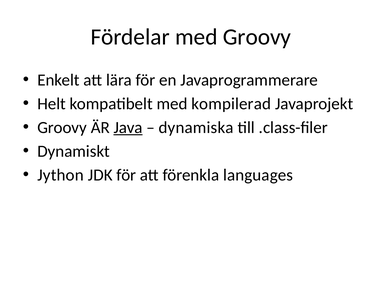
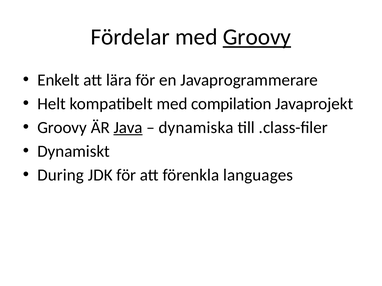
Groovy underline: none -> present (257, 37)
kompilerad: kompilerad -> compilation (231, 104)
Jython: Jython -> During (61, 175)
